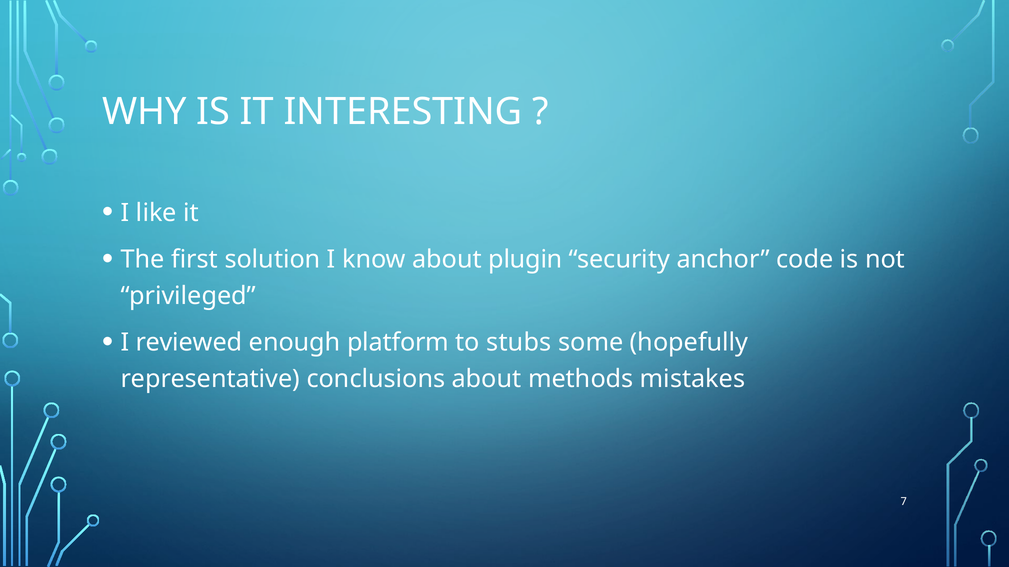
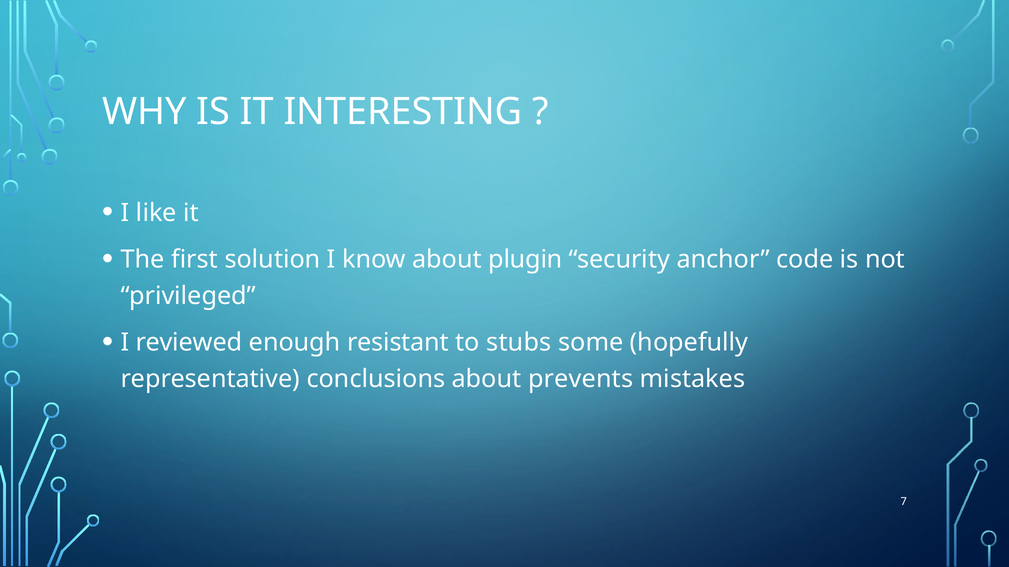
platform: platform -> resistant (398, 343)
methods: methods -> prevents (581, 379)
